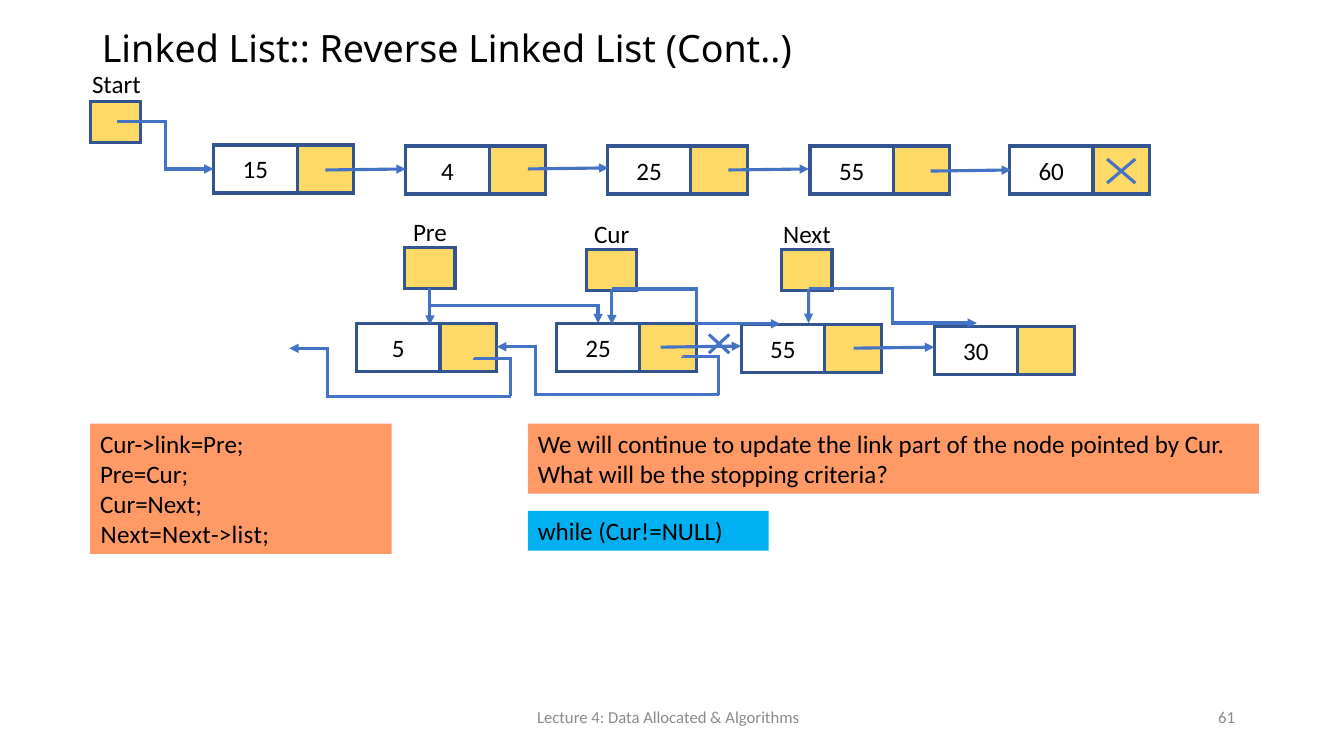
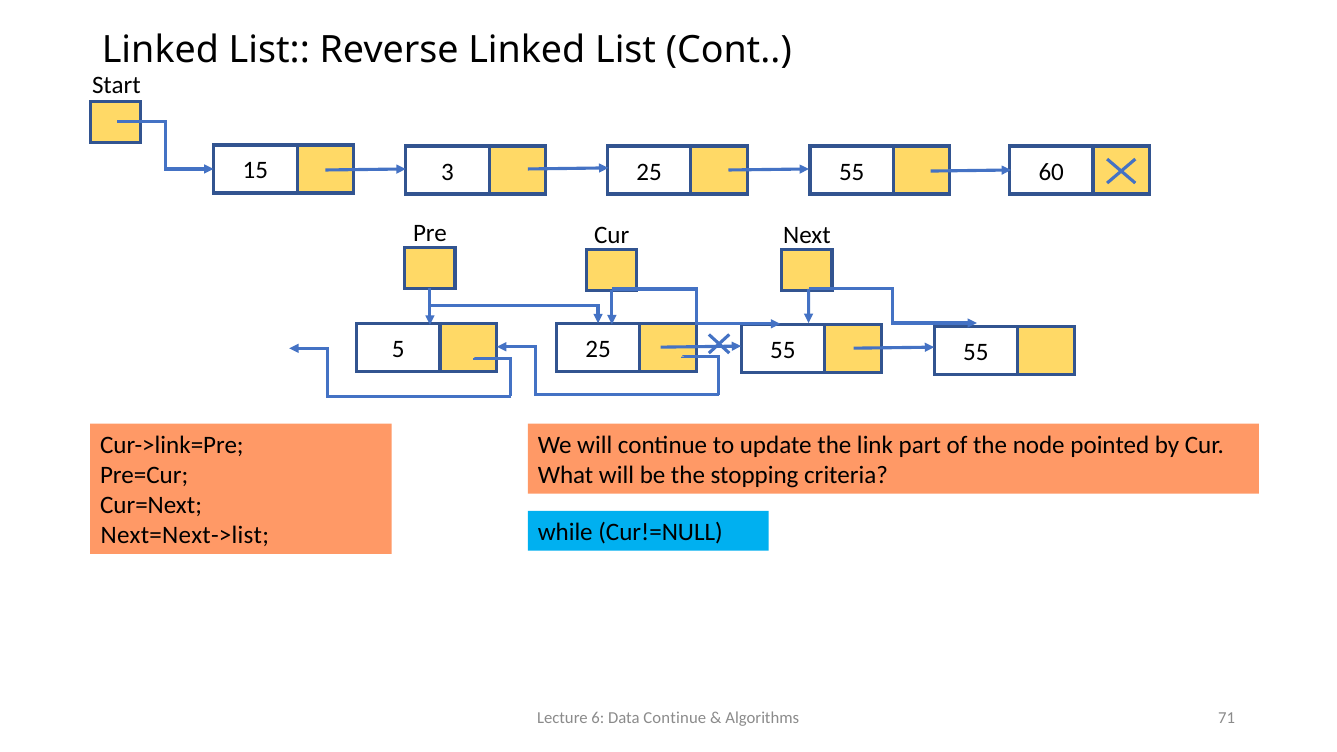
15 4: 4 -> 3 (448, 172)
55 30: 30 -> 55 (976, 352)
Lecture 4: 4 -> 6 (598, 718)
Data Allocated: Allocated -> Continue (675, 718)
61: 61 -> 71 (1227, 718)
